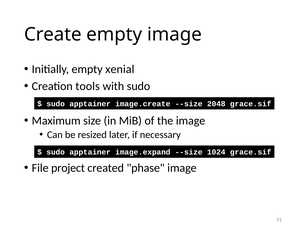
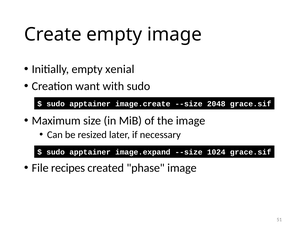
tools: tools -> want (88, 86)
project: project -> recipes (68, 168)
